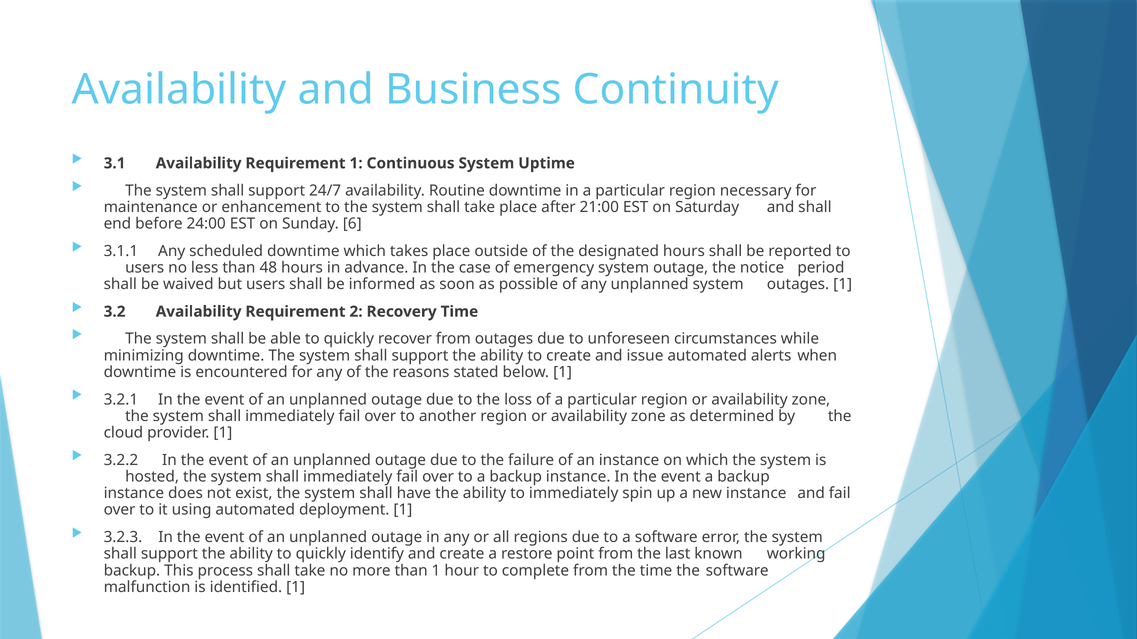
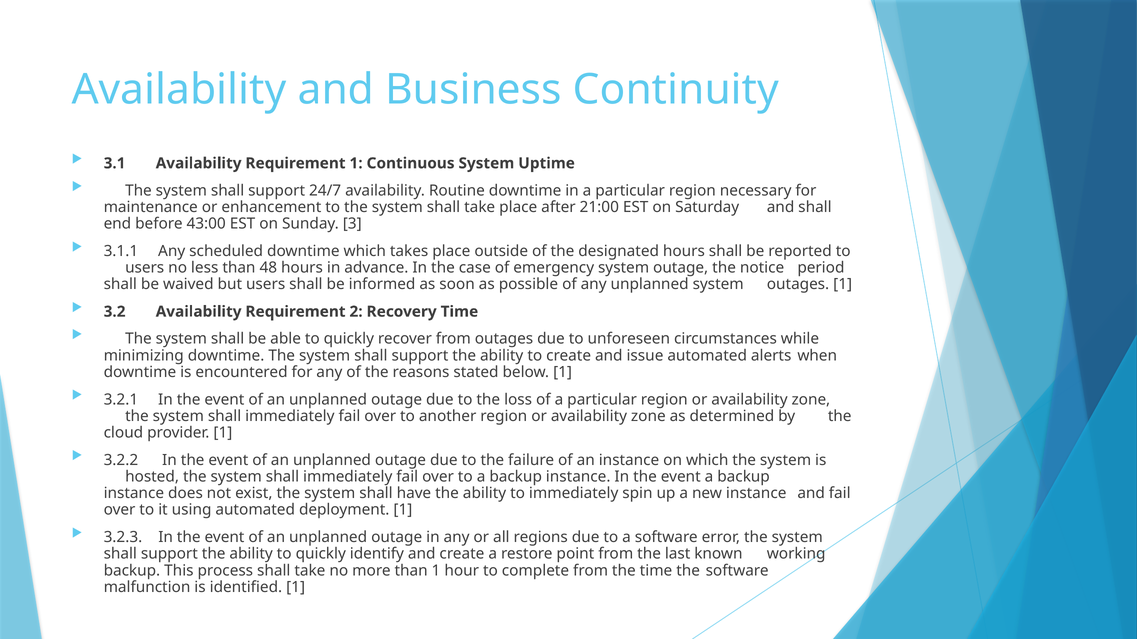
24:00: 24:00 -> 43:00 (206, 224)
6: 6 -> 3 (352, 224)
